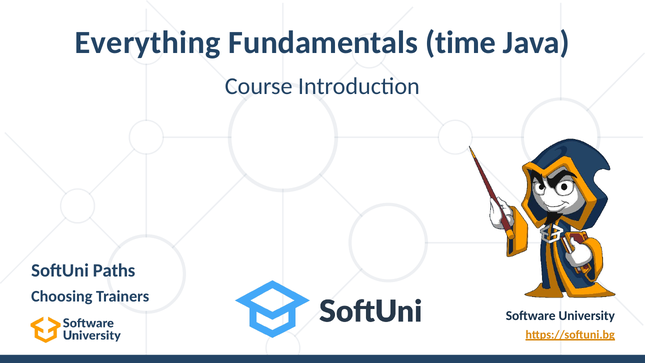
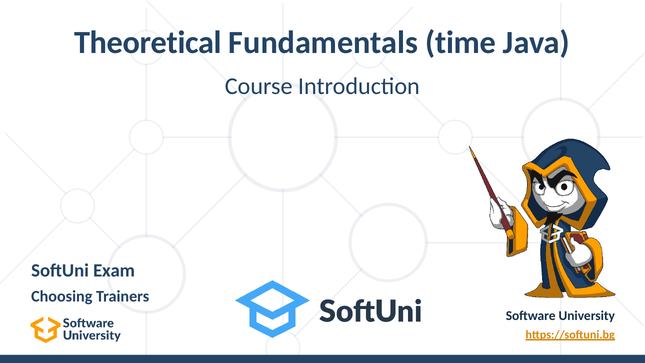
Everything: Everything -> Theoretical (148, 43)
Paths: Paths -> Exam (114, 271)
